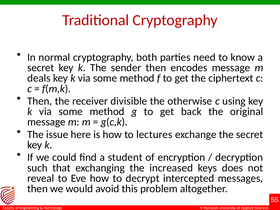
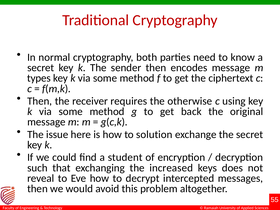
deals: deals -> types (39, 78)
divisible: divisible -> requires (129, 101)
lectures: lectures -> solution (154, 134)
